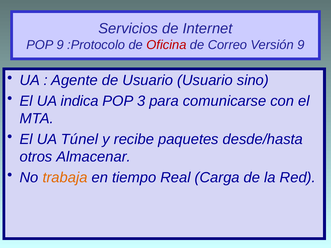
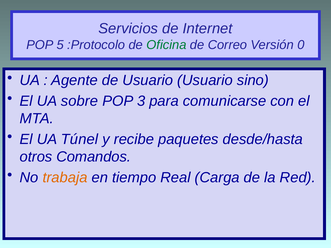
POP 9: 9 -> 5 (60, 45)
Oficina colour: red -> green (166, 45)
Versión 9: 9 -> 0 (301, 45)
indica: indica -> sobre (79, 101)
Almacenar: Almacenar -> Comandos (94, 157)
